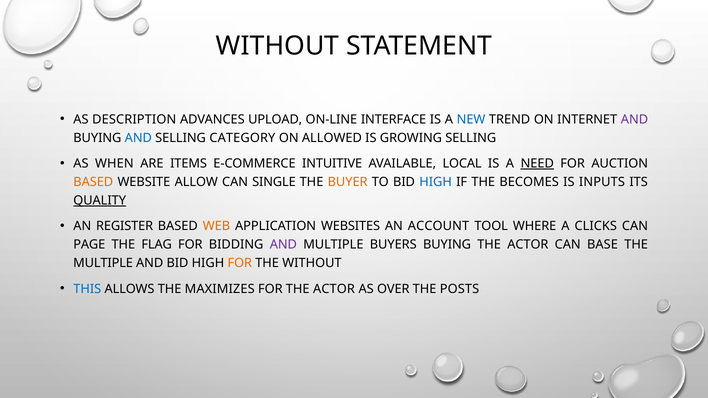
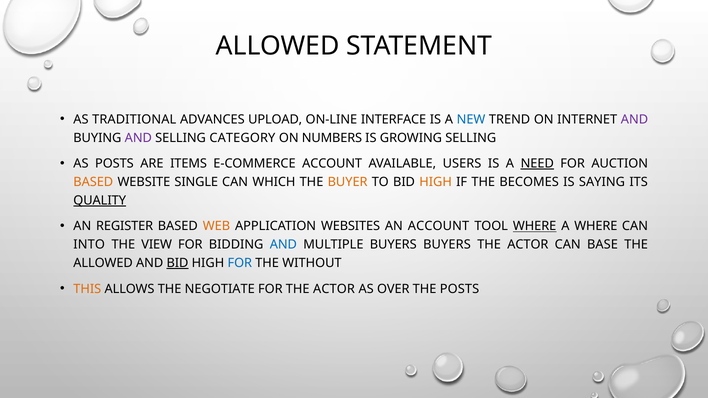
WITHOUT: WITHOUT -> ALLOWED (278, 46)
DESCRIPTION: DESCRIPTION -> TRADITIONAL (134, 119)
AND colour: blue -> purple (138, 138)
ALLOWED: ALLOWED -> NUMBERS (332, 138)
AS WHEN: WHEN -> POSTS (114, 164)
E-COMMERCE INTUITIVE: INTUITIVE -> ACCOUNT (332, 164)
LOCAL: LOCAL -> USERS (462, 164)
ALLOW: ALLOW -> SINGLE (196, 182)
SINGLE: SINGLE -> WHICH (274, 182)
HIGH colour: blue -> orange (436, 182)
INPUTS: INPUTS -> SAYING (602, 182)
WHERE underline: none -> present (535, 226)
A CLICKS: CLICKS -> WHERE (596, 226)
PAGE: PAGE -> INTO (89, 245)
FLAG: FLAG -> VIEW (157, 245)
AND colour: purple -> blue (283, 245)
BUYERS BUYING: BUYING -> BUYERS (447, 245)
MULTIPLE: MULTIPLE -> ALLOWED (103, 263)
BID underline: none -> present (177, 263)
FOR colour: orange -> blue (240, 263)
THIS colour: blue -> orange (87, 289)
MAXIMIZES: MAXIMIZES -> NEGOTIATE (220, 289)
